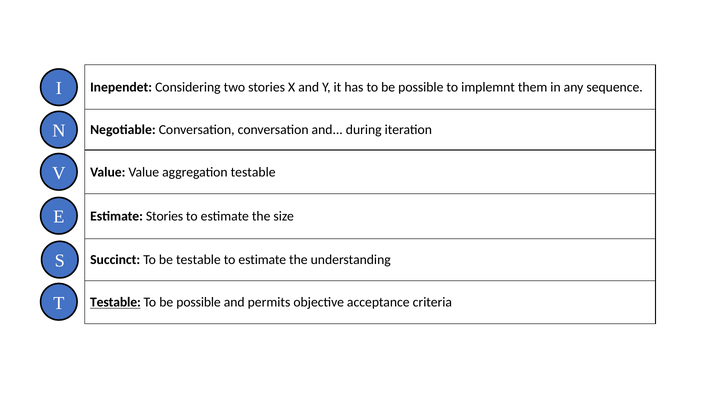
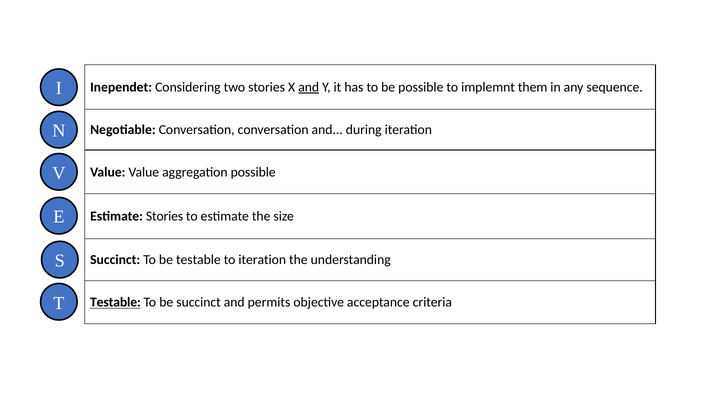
and underline: none -> present (309, 87)
aggregation testable: testable -> possible (253, 172)
estimate: estimate -> iteration (262, 259)
possible: possible -> succinct (199, 302)
